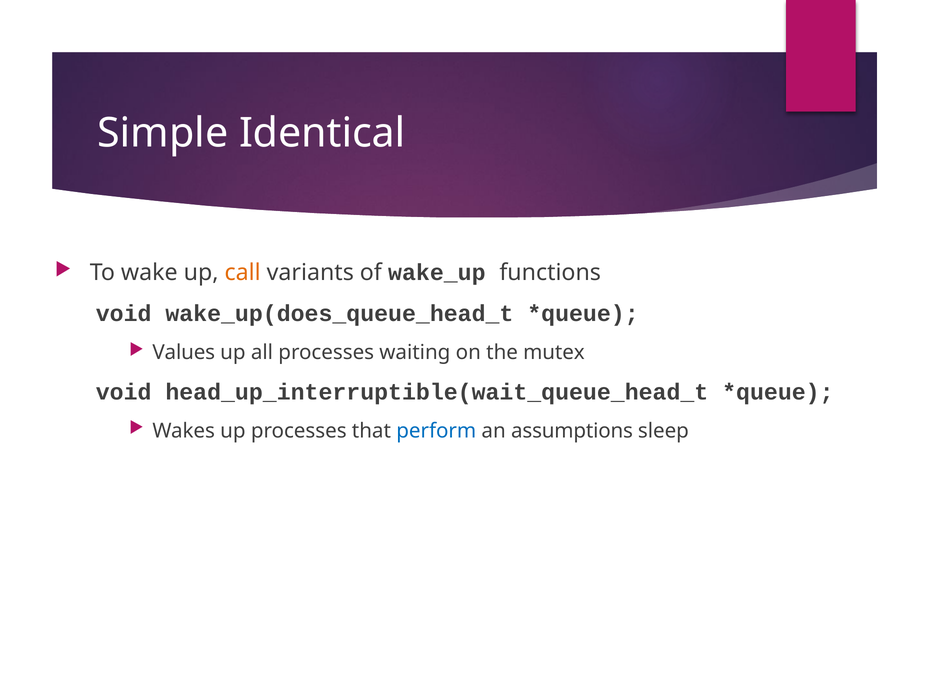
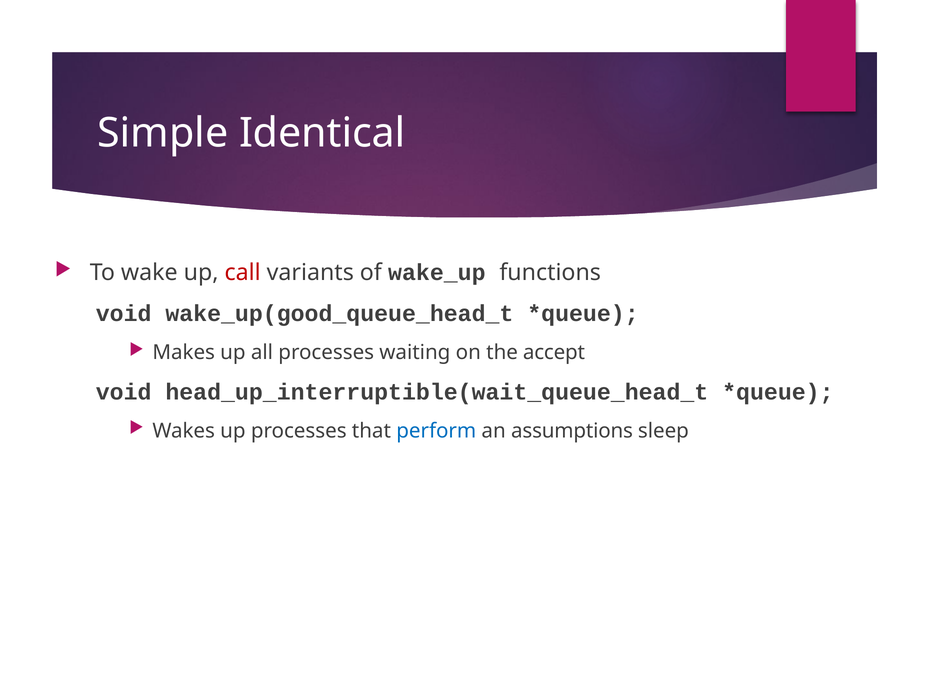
call colour: orange -> red (243, 273)
wake_up(does_queue_head_t: wake_up(does_queue_head_t -> wake_up(good_queue_head_t (339, 314)
Values: Values -> Makes (184, 353)
mutex: mutex -> accept (554, 353)
